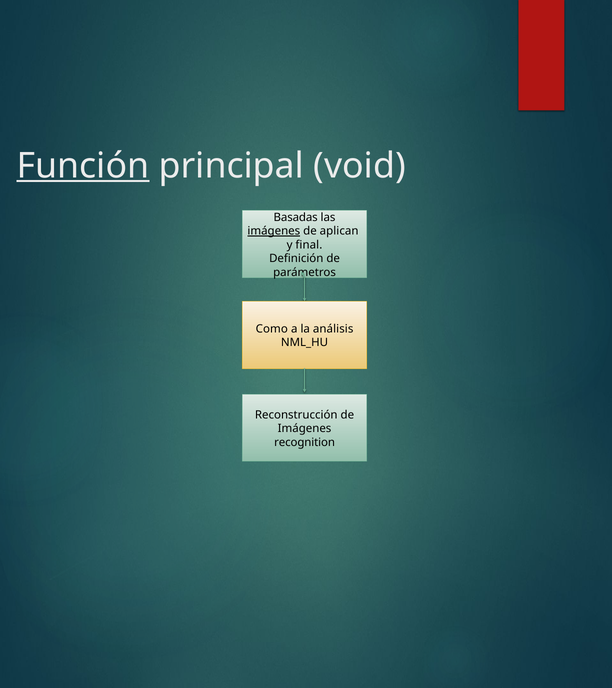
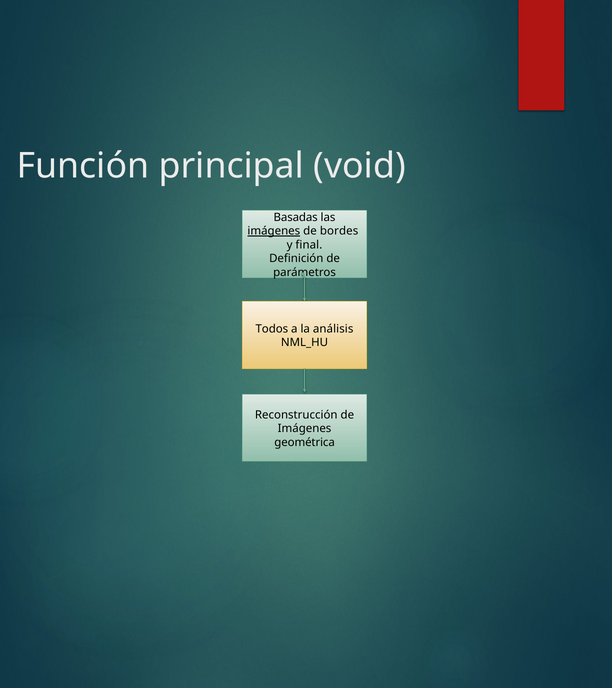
Función underline: present -> none (83, 166)
aplican: aplican -> bordes (339, 231)
Como: Como -> Todos (272, 329)
recognition: recognition -> geométrica (305, 443)
